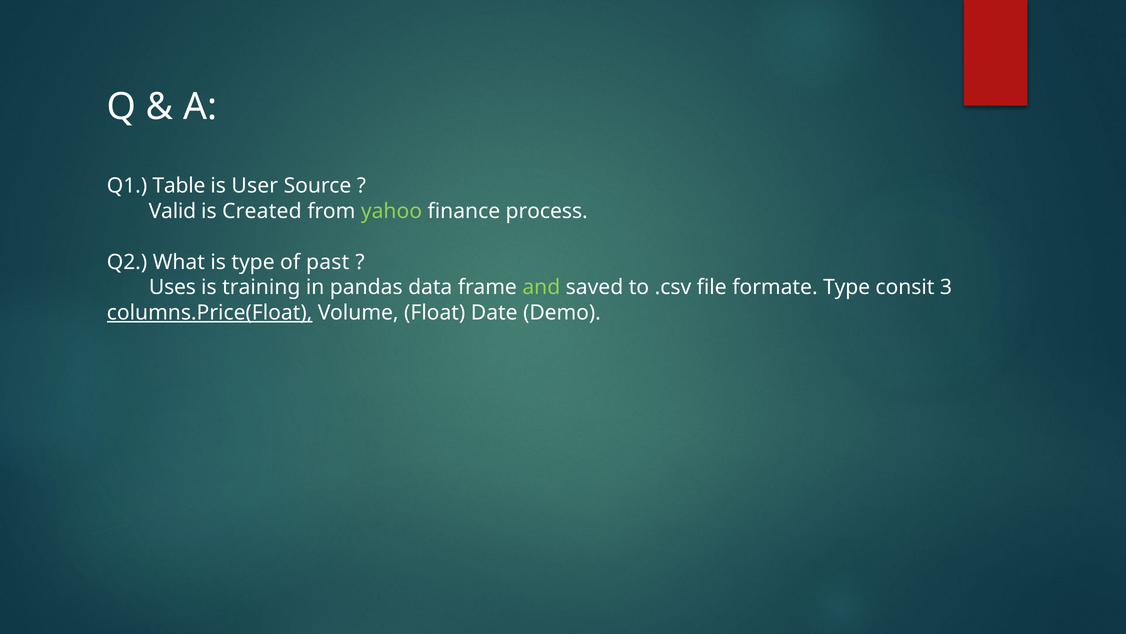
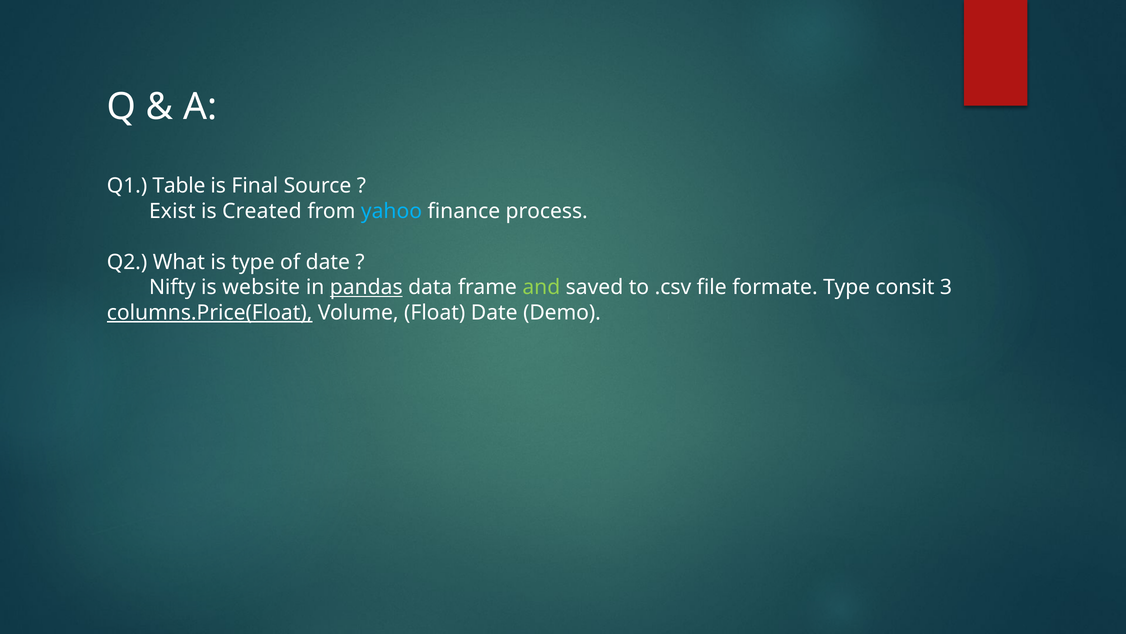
User: User -> Final (255, 186)
Valid: Valid -> Exist (172, 211)
yahoo colour: light green -> light blue (391, 211)
of past: past -> date (328, 262)
Uses: Uses -> Nifty (172, 287)
training: training -> website (261, 287)
pandas underline: none -> present (366, 287)
